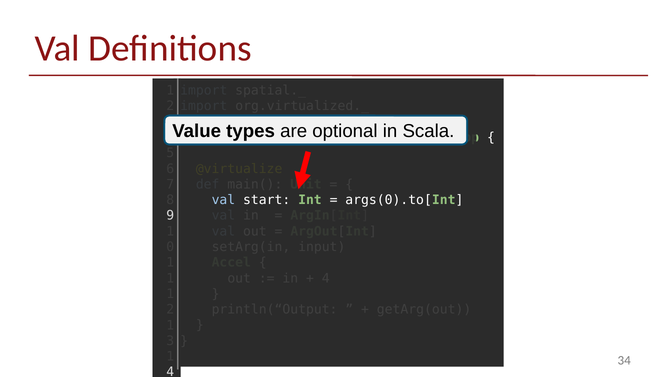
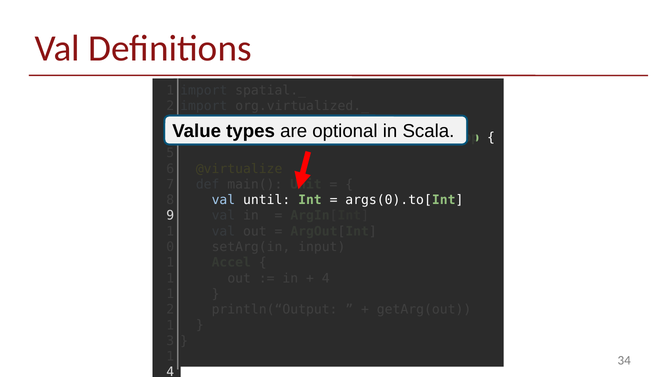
start: start -> until (267, 200)
